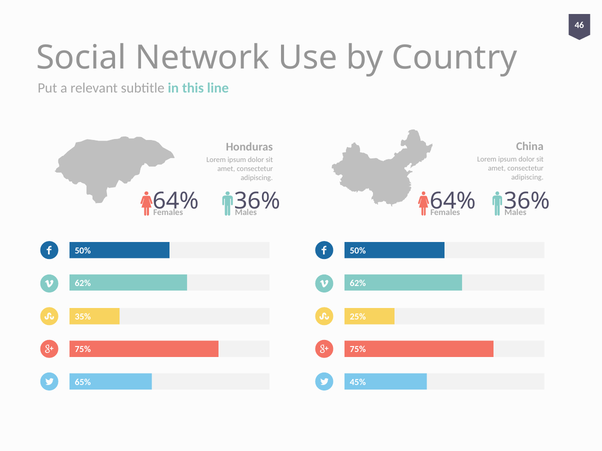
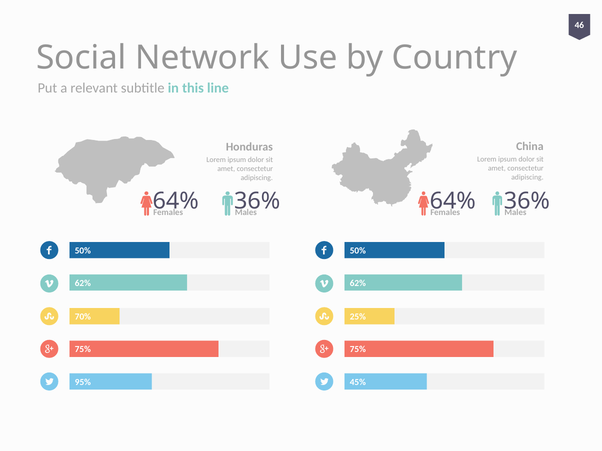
35%: 35% -> 70% (83, 317)
65%: 65% -> 95% (83, 382)
